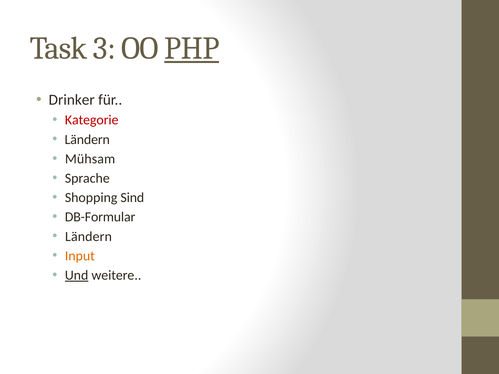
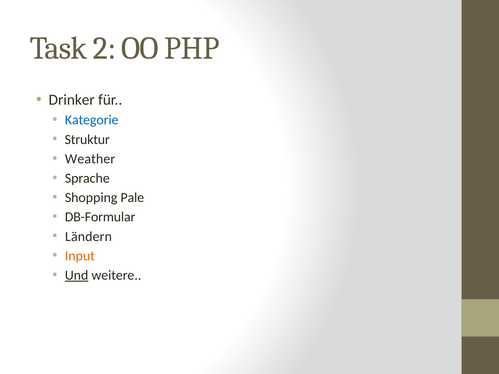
3: 3 -> 2 (105, 48)
PHP underline: present -> none (192, 48)
Kategorie colour: red -> blue (92, 120)
Ländern: Ländern -> Struktur (87, 140)
Mühsam: Mühsam -> Weather (90, 159)
Sind: Sind -> Pale (132, 198)
